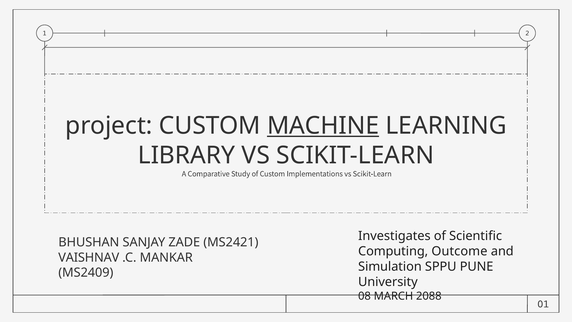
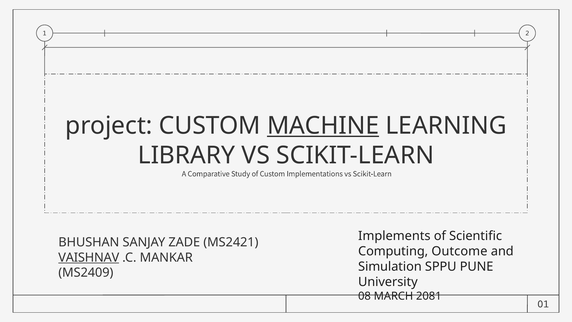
Investigates: Investigates -> Implements (394, 236)
VAISHNAV underline: none -> present (89, 257)
2088: 2088 -> 2081 (429, 296)
